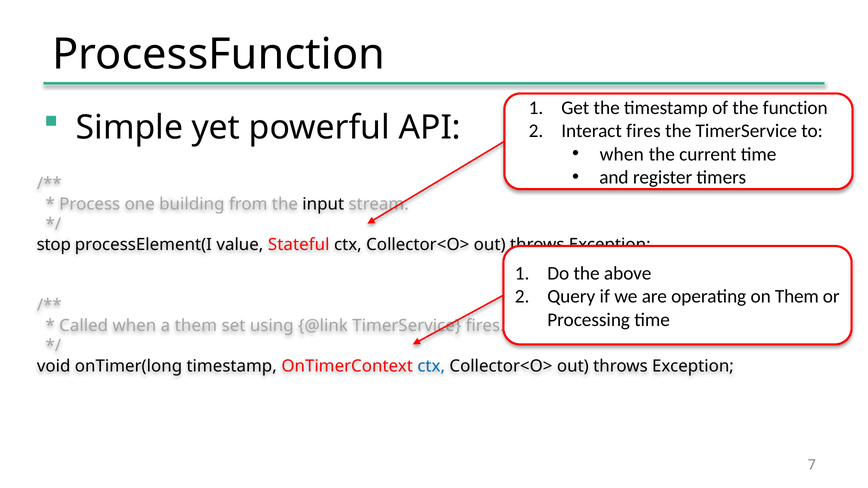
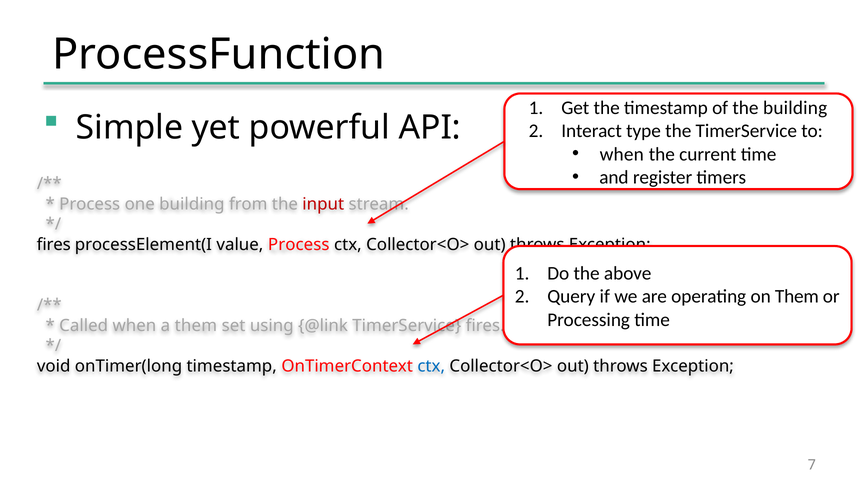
the function: function -> building (795, 108)
Interact fires: fires -> type (644, 131)
input colour: black -> red (323, 204)
stop: stop -> fires (54, 245)
value Stateful: Stateful -> Process (299, 245)
